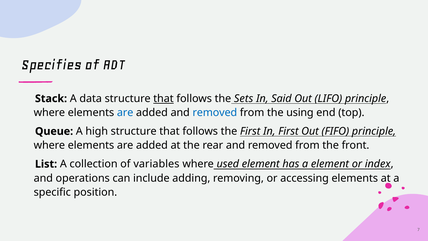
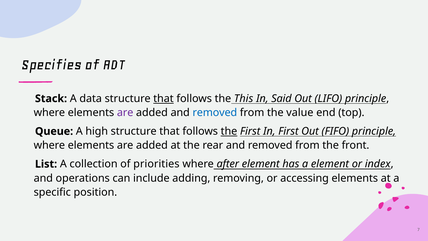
Sets: Sets -> This (244, 98)
are colour: blue -> purple (125, 113)
using: using -> value (300, 113)
the underline: none -> present (229, 131)
variables: variables -> priorities (156, 164)
used: used -> after (228, 164)
